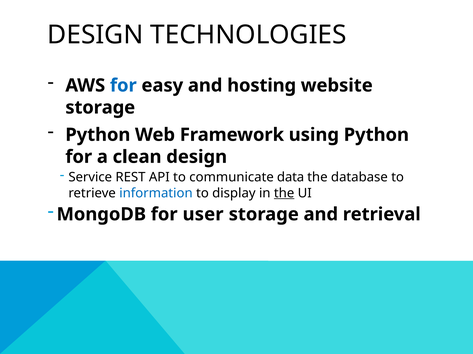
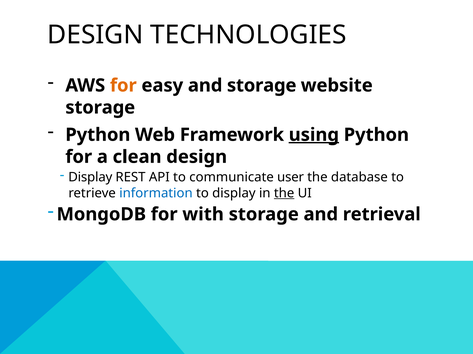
for colour: blue -> orange (123, 86)
and hosting: hosting -> storage (262, 86)
using underline: none -> present (314, 135)
Service: Service -> Display (90, 178)
data: data -> user (291, 178)
user: user -> with (203, 215)
